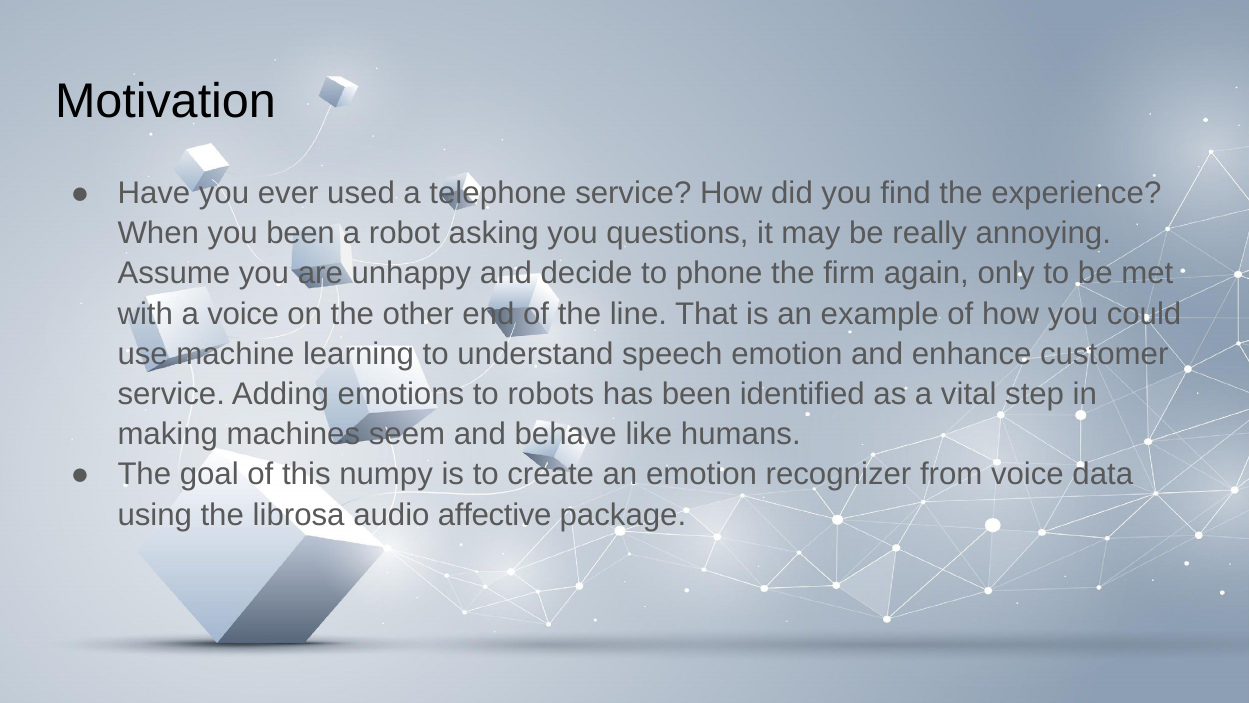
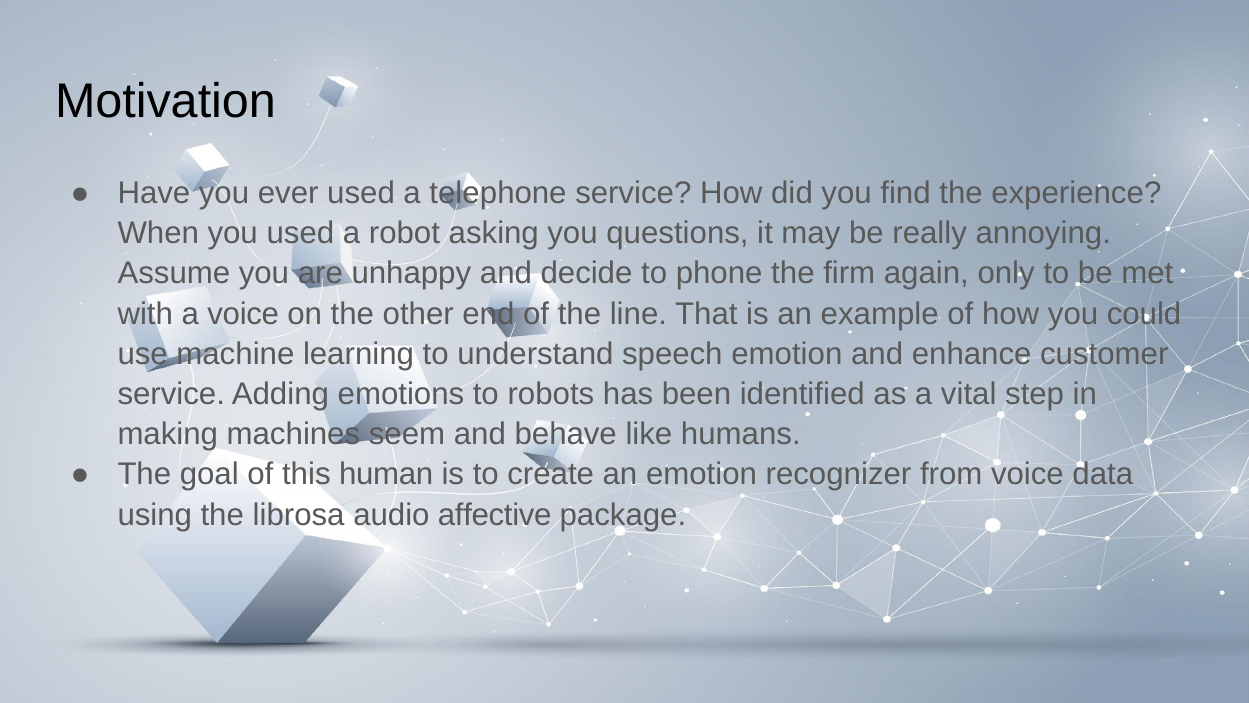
you been: been -> used (300, 233)
numpy: numpy -> human (386, 474)
